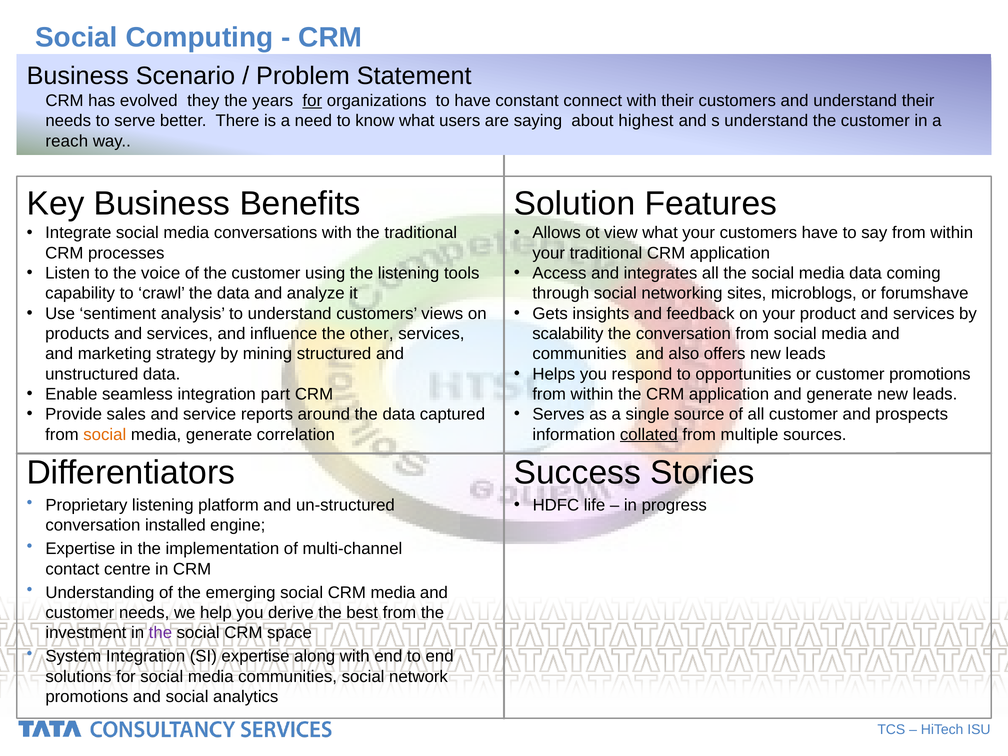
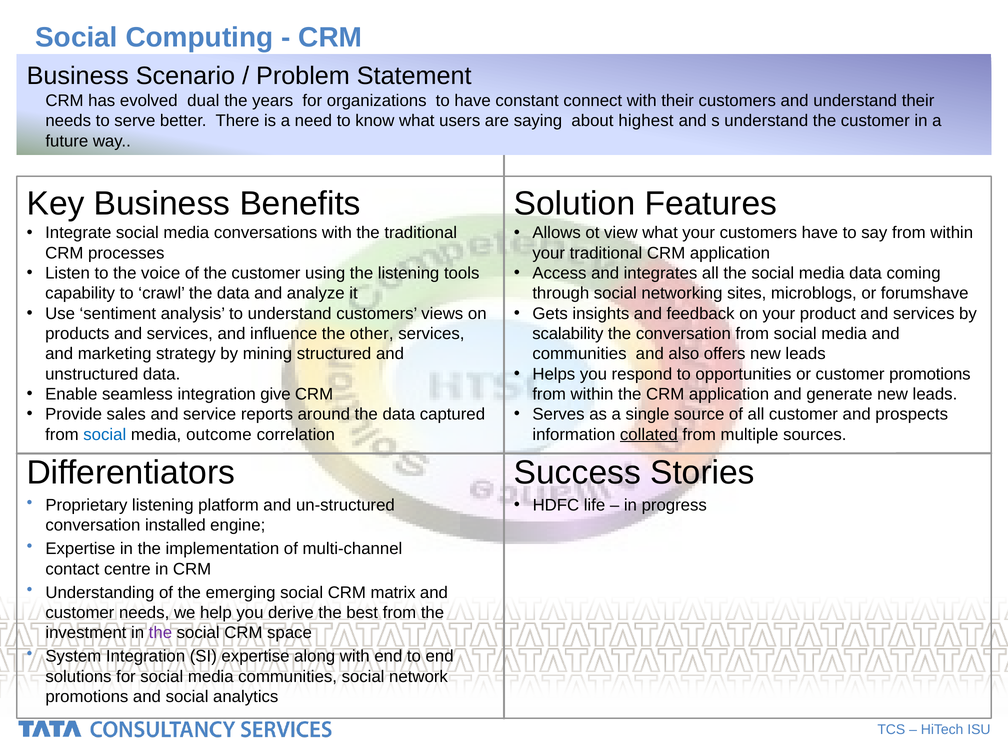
they: they -> dual (203, 101)
for underline: present -> none (312, 101)
reach: reach -> future (67, 141)
part: part -> give (276, 394)
social colour: orange -> blue (105, 434)
media generate: generate -> outcome (219, 434)
CRM media: media -> matrix (393, 593)
